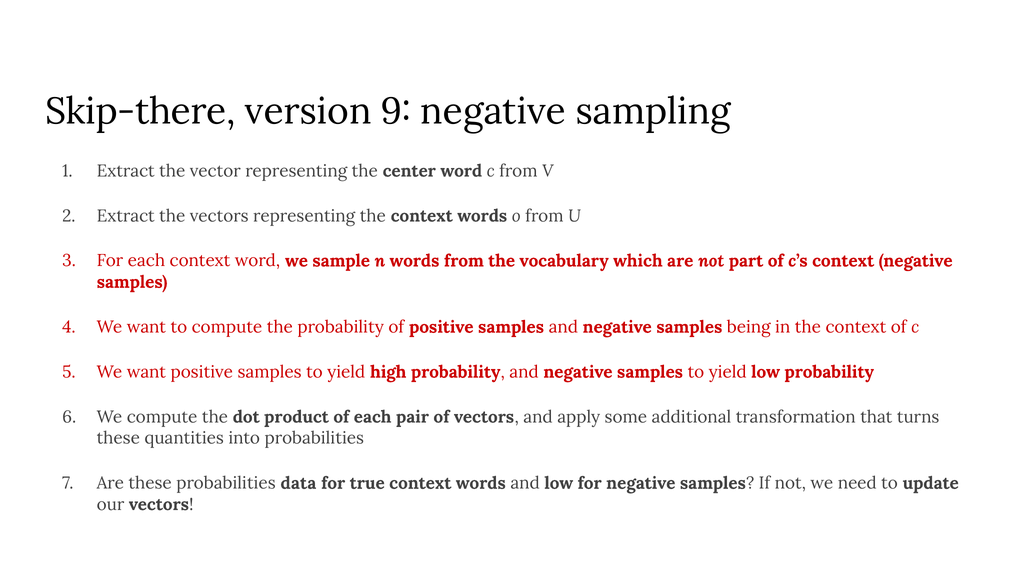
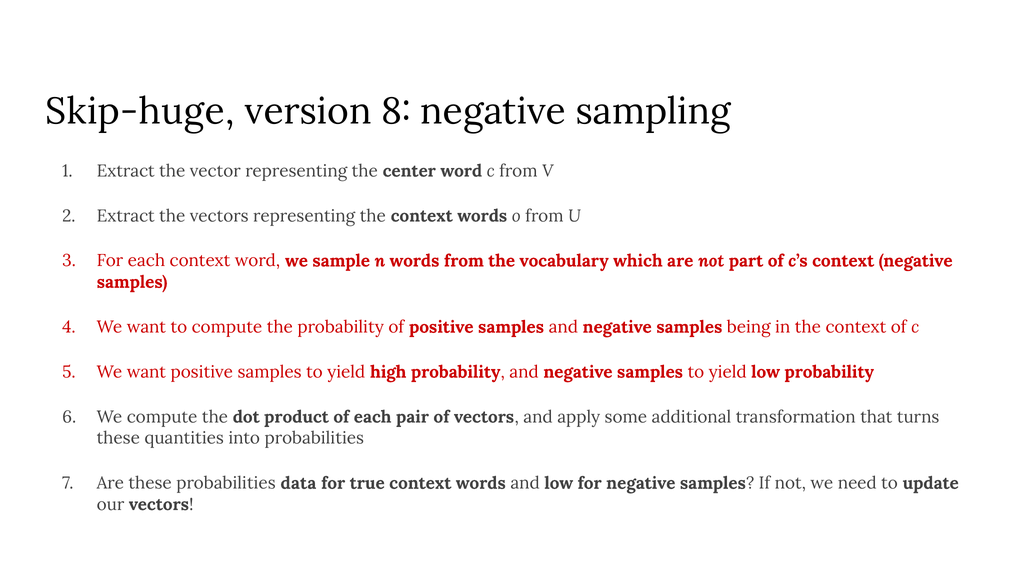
Skip-there: Skip-there -> Skip-huge (140, 111)
9: 9 -> 8 (396, 111)
